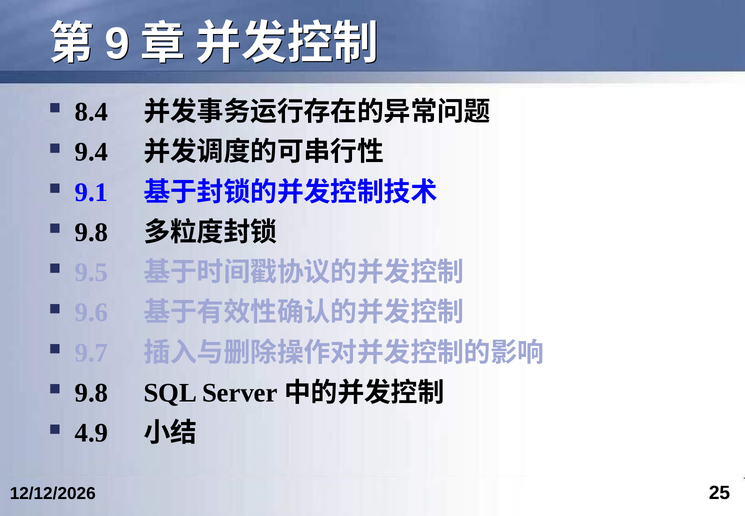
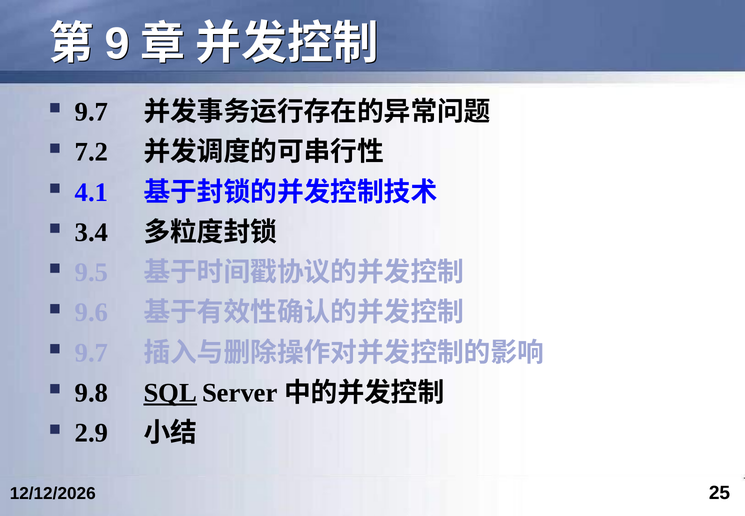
8.4: 8.4 -> 9.7 (91, 112)
9.4: 9.4 -> 7.2 (91, 152)
9.1: 9.1 -> 4.1 (91, 192)
9.8: 9.8 -> 3.4 (91, 232)
SQL underline: none -> present (170, 393)
4.9: 4.9 -> 2.9 (91, 433)
